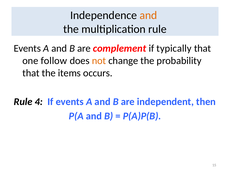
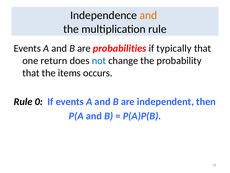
complement: complement -> probabilities (120, 48)
follow: follow -> return (54, 61)
not colour: orange -> blue (99, 61)
4: 4 -> 0 (39, 101)
